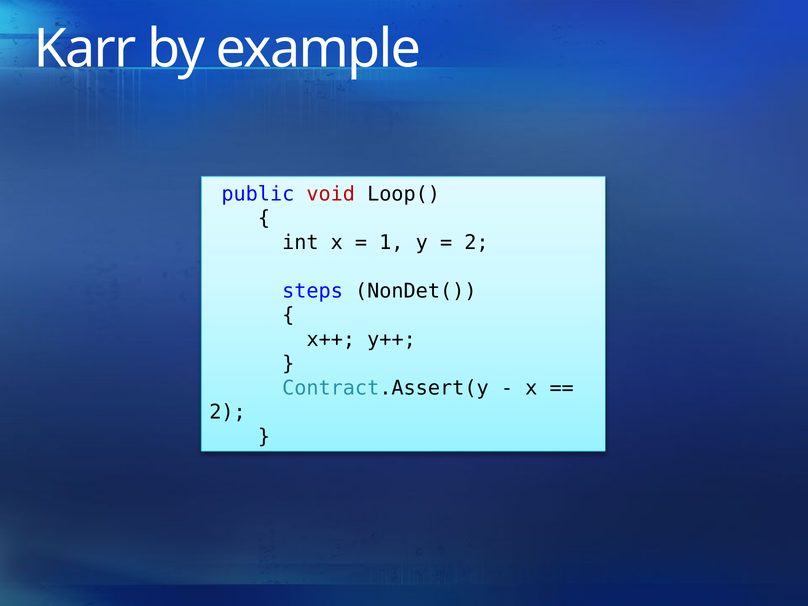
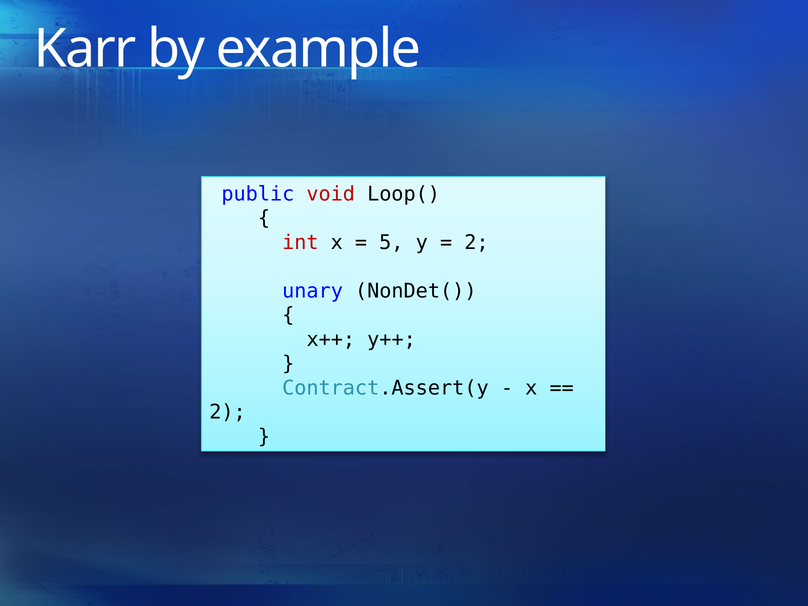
int colour: black -> red (300, 243)
1: 1 -> 5 (391, 243)
steps: steps -> unary (313, 291)
